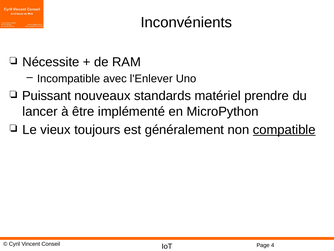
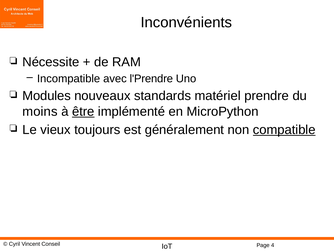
l'Enlever: l'Enlever -> l'Prendre (151, 79)
Puissant: Puissant -> Modules (47, 96)
lancer: lancer -> moins (40, 111)
être underline: none -> present (83, 111)
